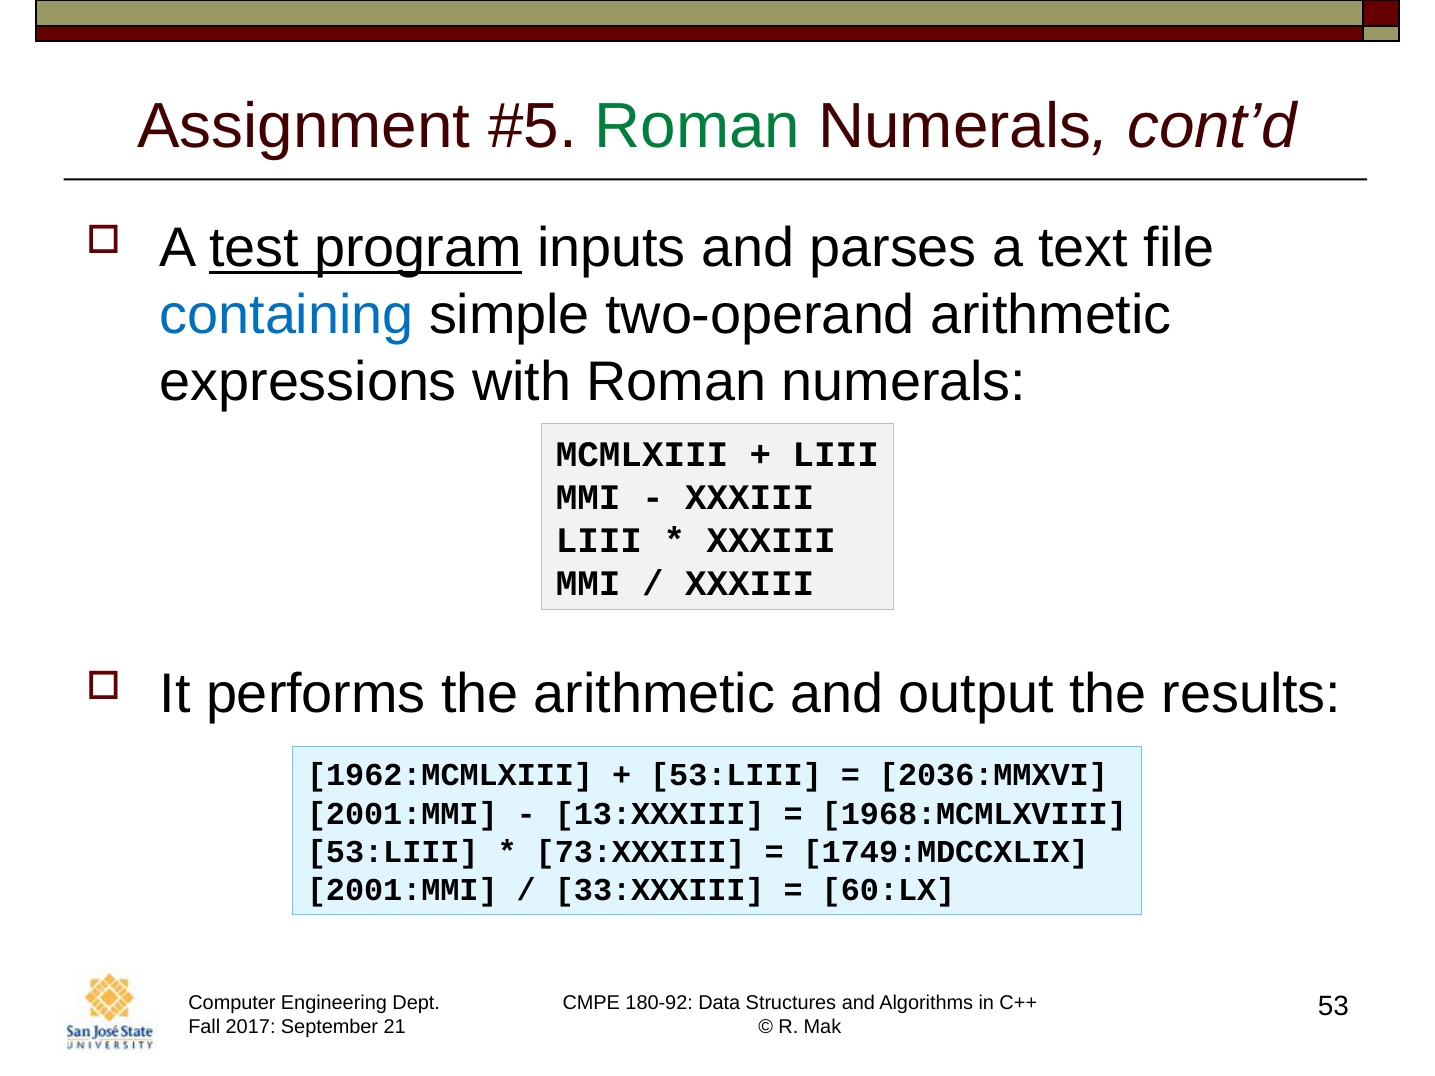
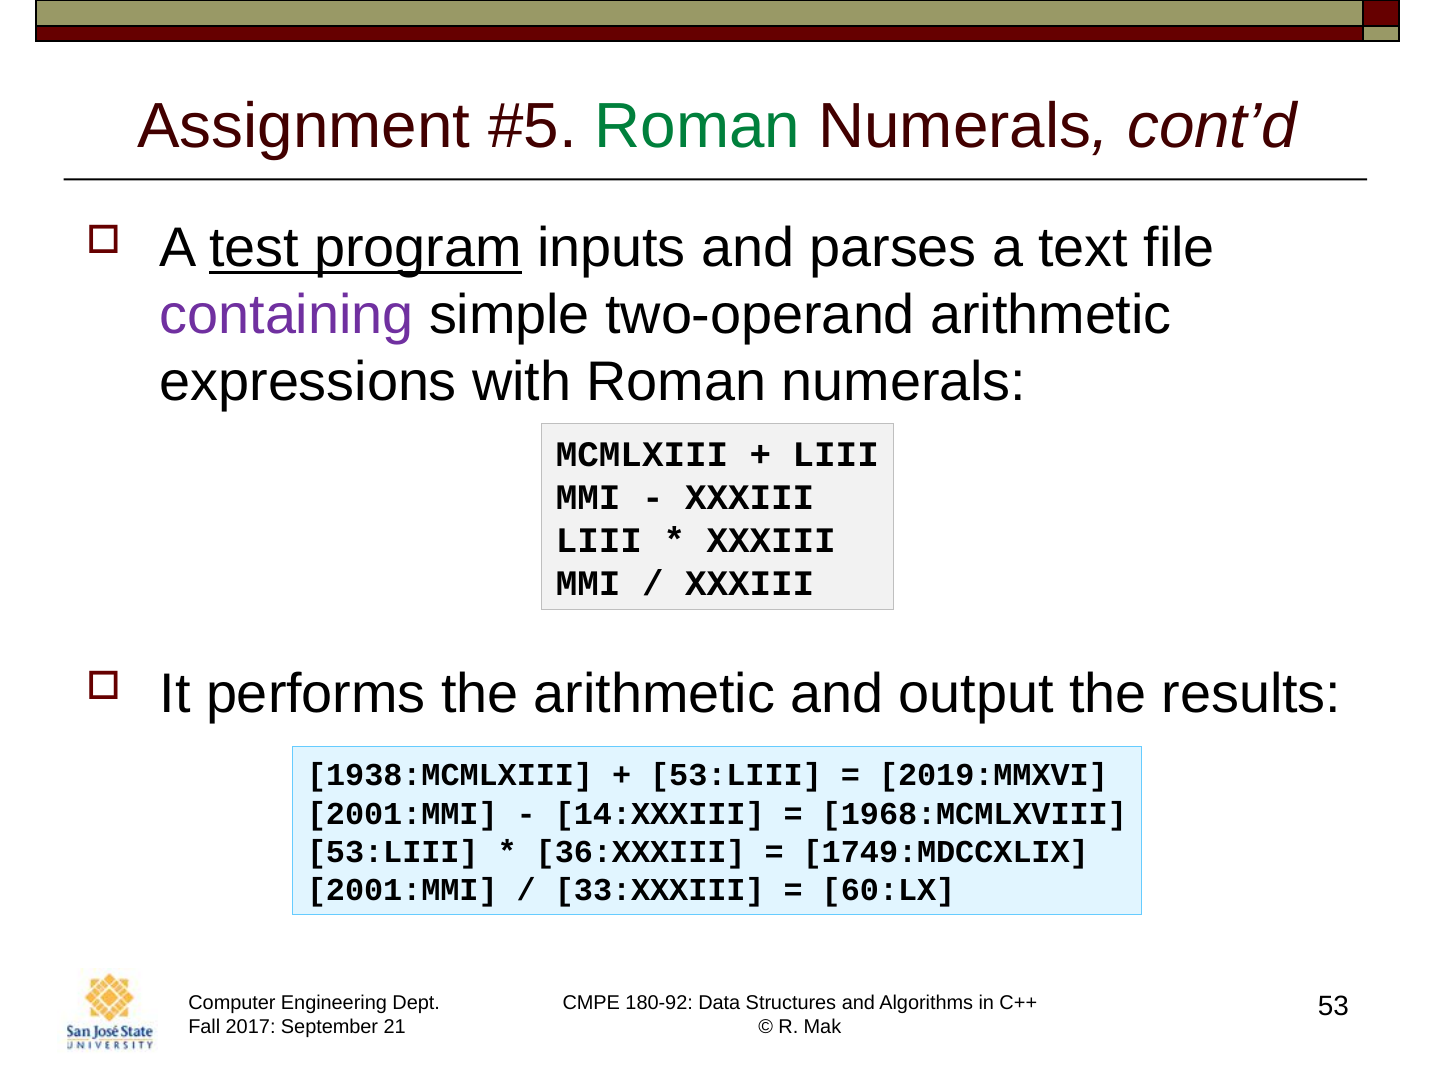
containing colour: blue -> purple (287, 315)
1962:MCMLXIII: 1962:MCMLXIII -> 1938:MCMLXIII (450, 776)
2036:MMXVI: 2036:MMXVI -> 2019:MMXVI (993, 776)
13:XXXIII: 13:XXXIII -> 14:XXXIII (660, 814)
73:XXXIII: 73:XXXIII -> 36:XXXIII (641, 852)
